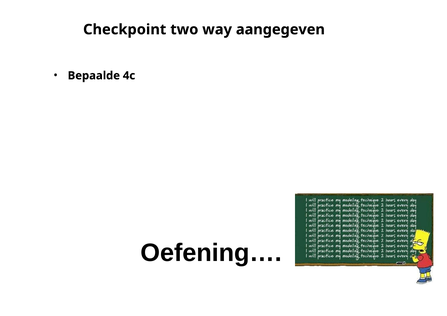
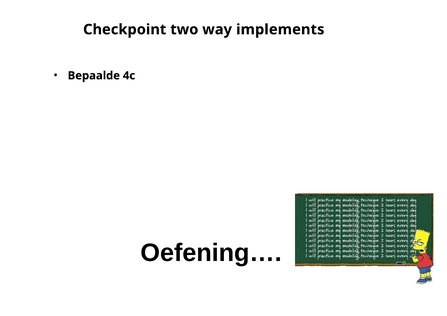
aangegeven: aangegeven -> implements (280, 30)
